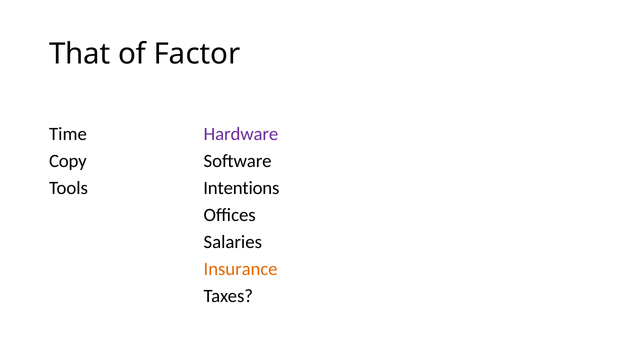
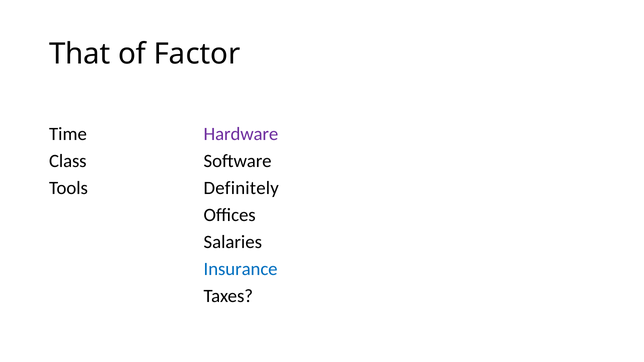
Copy: Copy -> Class (68, 161)
Intentions: Intentions -> Definitely (241, 188)
Insurance colour: orange -> blue (241, 269)
